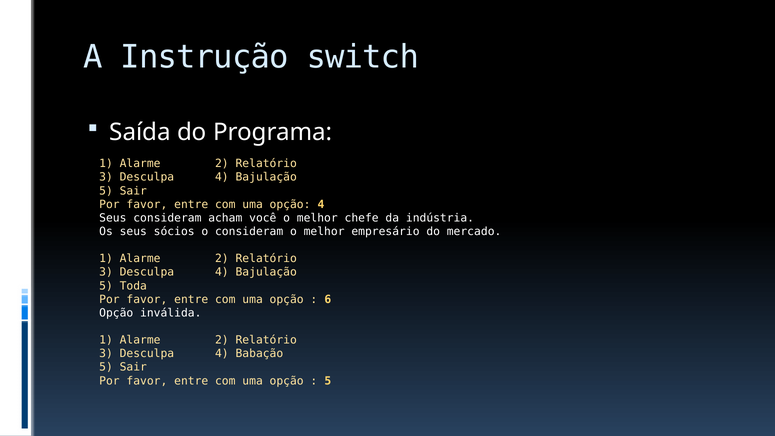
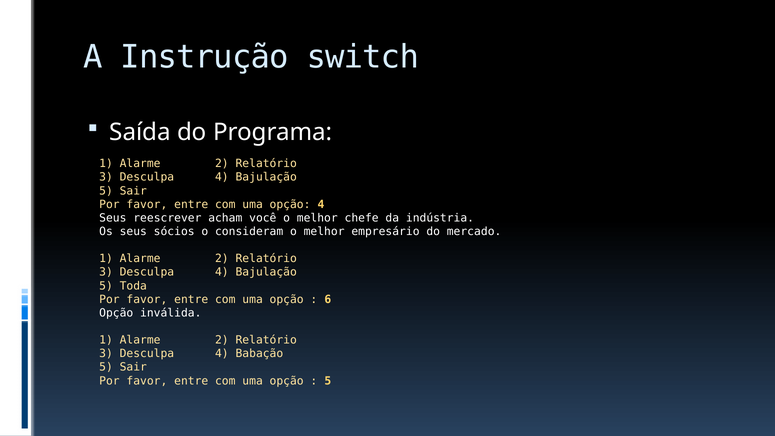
Seus consideram: consideram -> reescrever (167, 218)
